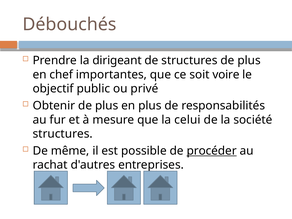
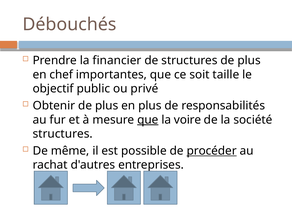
dirigeant: dirigeant -> financier (117, 60)
voire: voire -> taille (226, 75)
que underline: none -> present (148, 120)
celui: celui -> voire (188, 120)
